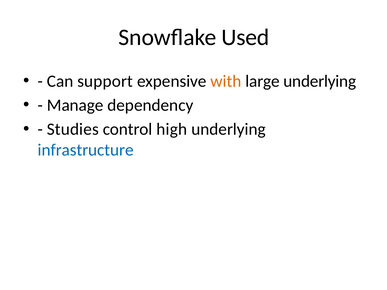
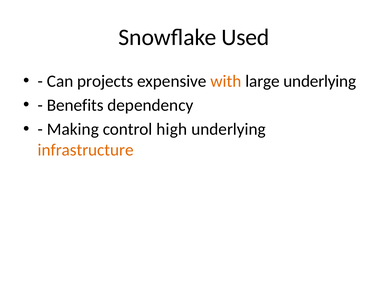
support: support -> projects (105, 81)
Manage: Manage -> Benefits (75, 105)
Studies: Studies -> Making (73, 129)
infrastructure colour: blue -> orange (86, 150)
